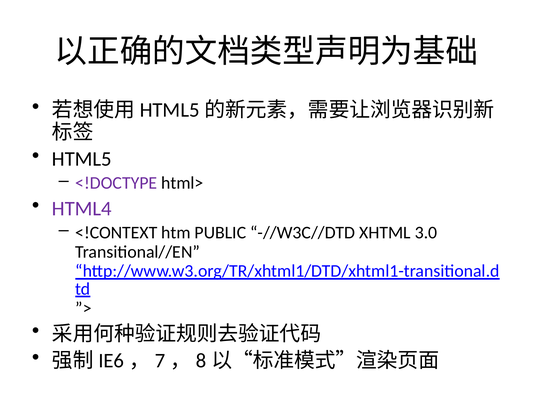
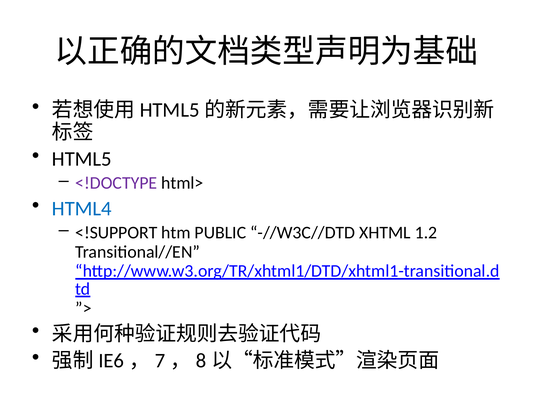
HTML4 colour: purple -> blue (82, 208)
<!CONTEXT: <!CONTEXT -> <!SUPPORT (116, 233)
3.0: 3.0 -> 1.2 (426, 233)
